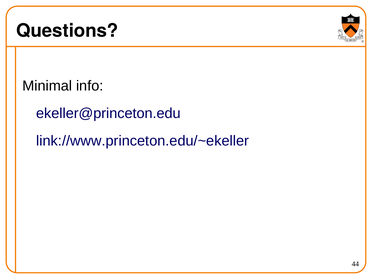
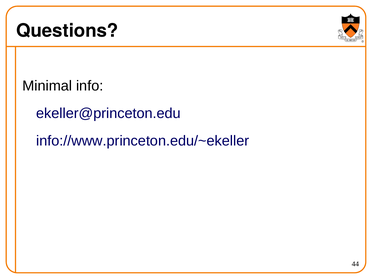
link://www.princeton.edu/~ekeller: link://www.princeton.edu/~ekeller -> info://www.princeton.edu/~ekeller (143, 141)
